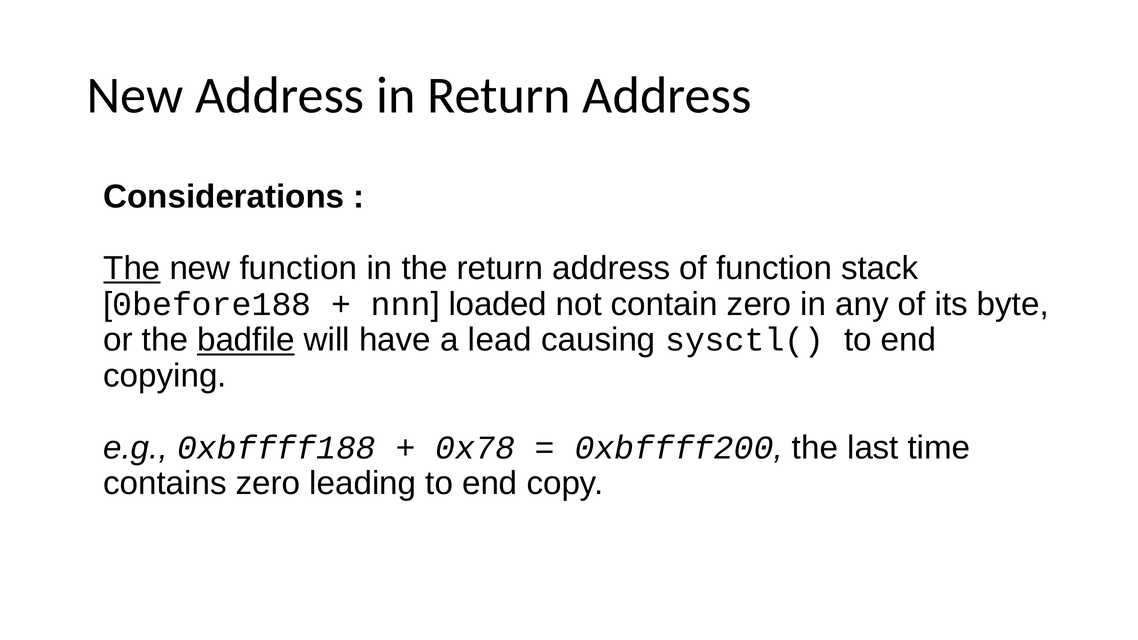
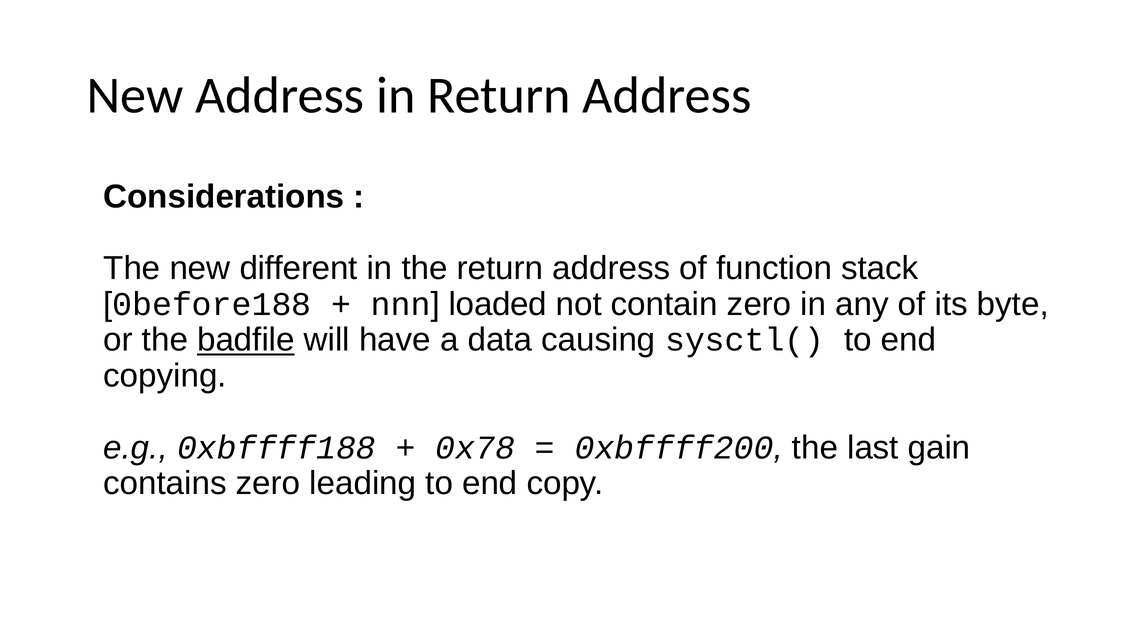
The underline: present -> none (132, 268)
new function: function -> different (299, 268)
lead: lead -> data (500, 340)
time: time -> gain (939, 448)
